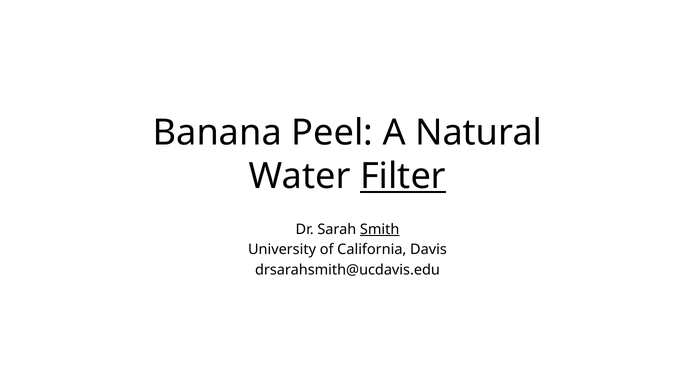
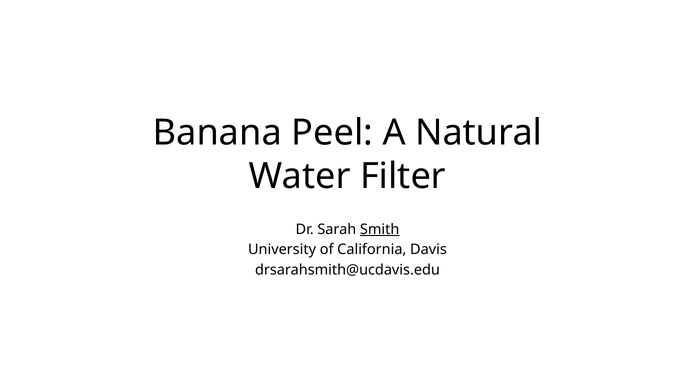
Filter underline: present -> none (403, 176)
